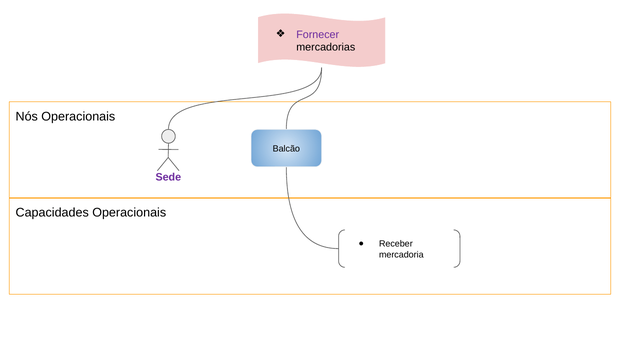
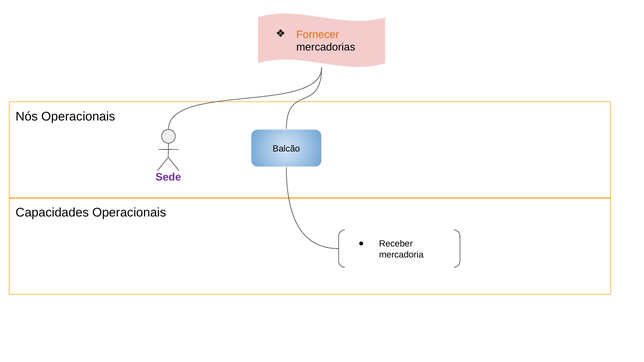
Fornecer colour: purple -> orange (318, 35)
